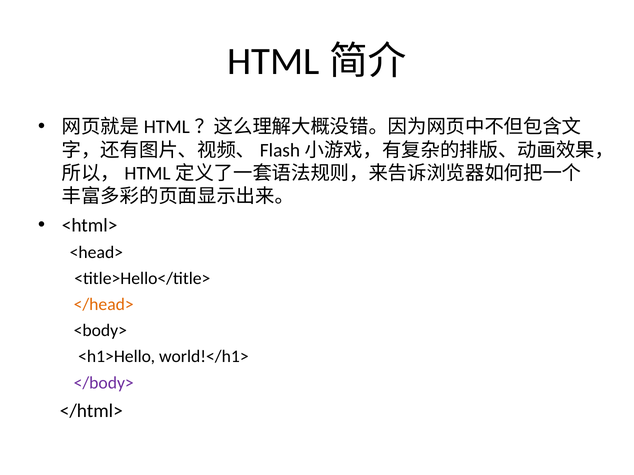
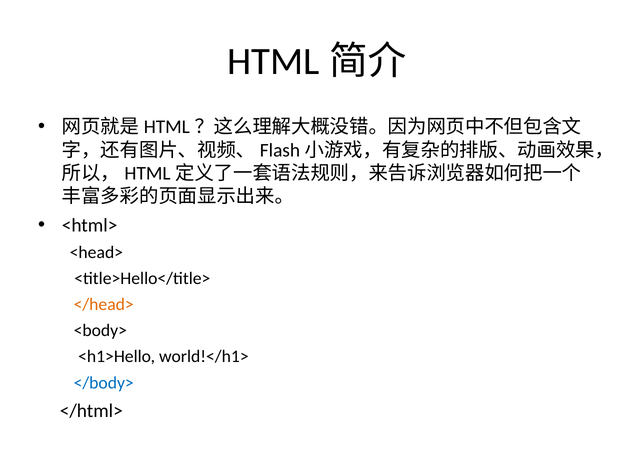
</body> colour: purple -> blue (104, 383)
